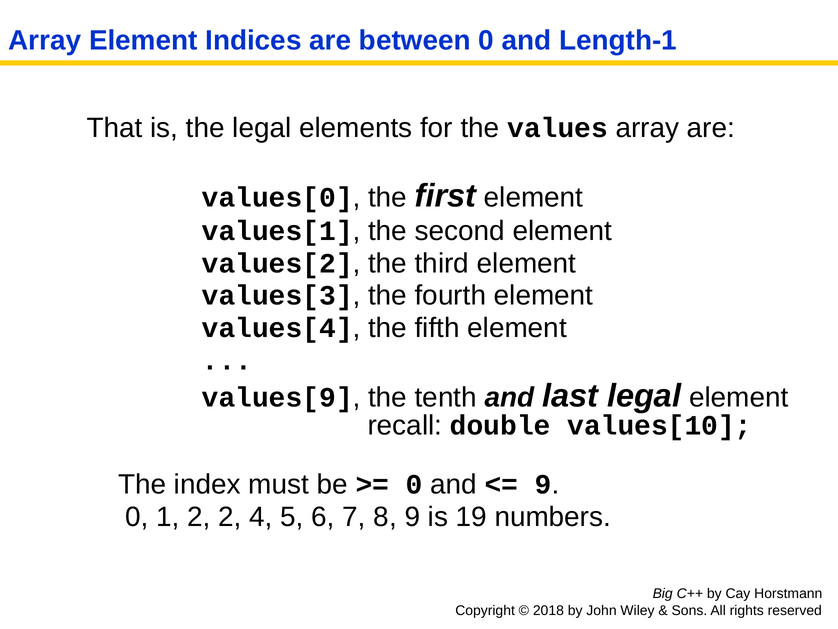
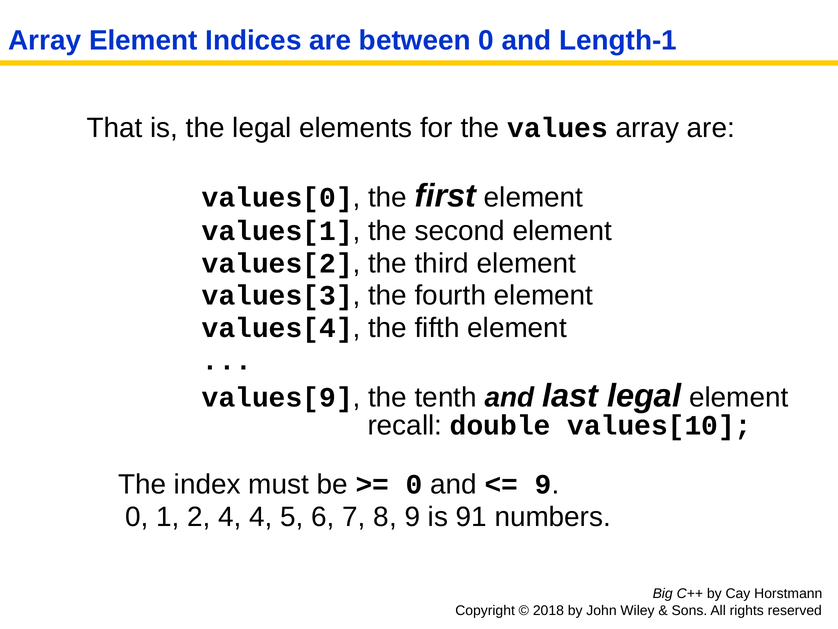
2 2: 2 -> 4 (230, 517)
19: 19 -> 91 (471, 517)
